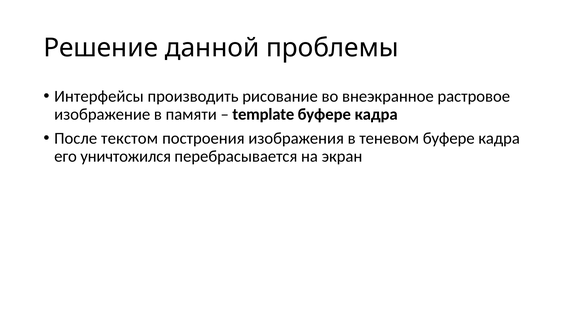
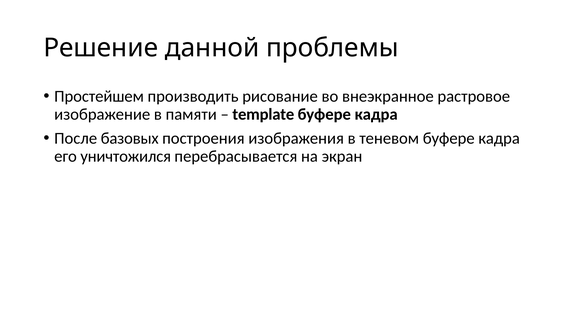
Интерфейсы: Интерфейсы -> Простейшем (99, 97)
текстом: текстом -> базовых (130, 138)
